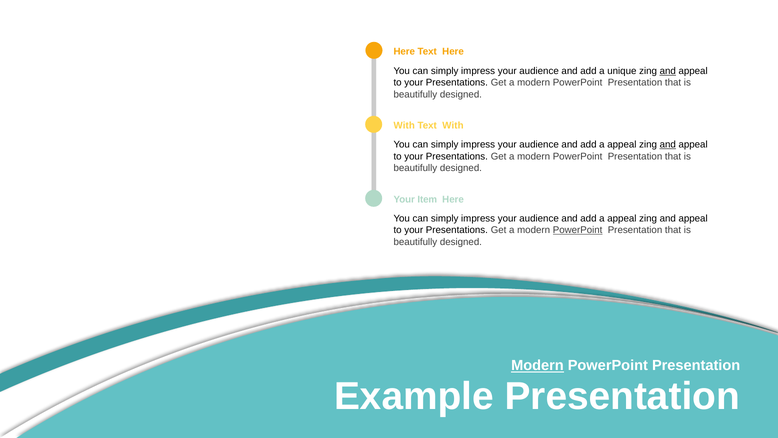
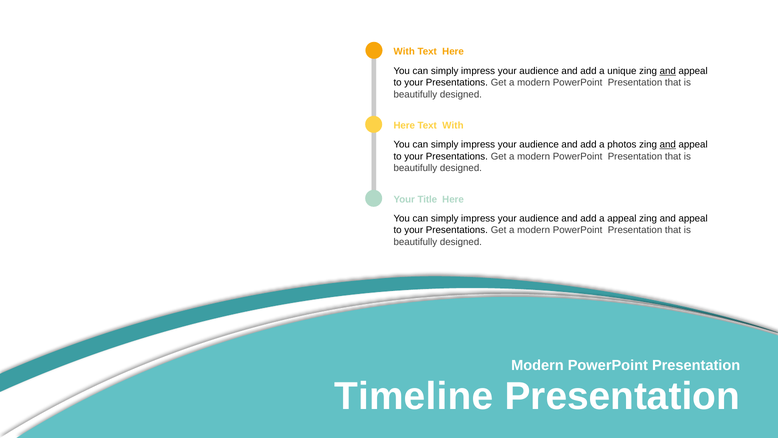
Here: Here -> With (404, 52)
With: With -> Here (404, 125)
appeal: appeal -> photos (622, 145)
Item: Item -> Title (427, 199)
PowerPoint underline: present -> none (578, 230)
Modern underline: present -> none (537, 365)
Example: Example -> Timeline (414, 396)
